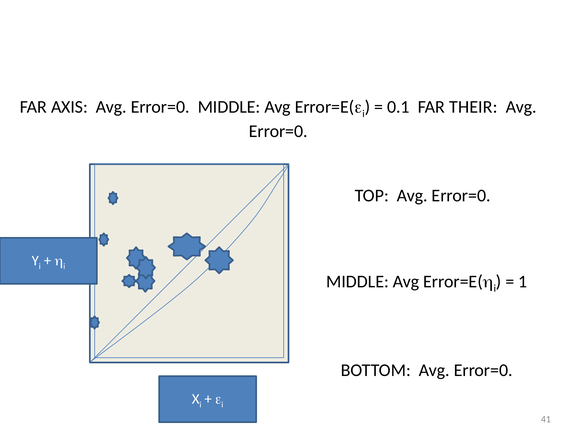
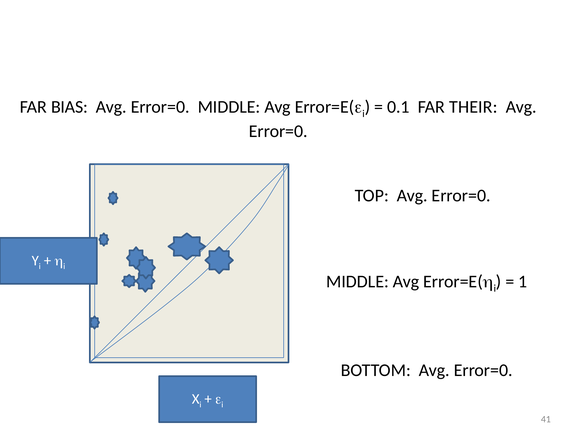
AXIS: AXIS -> BIAS (70, 107)
